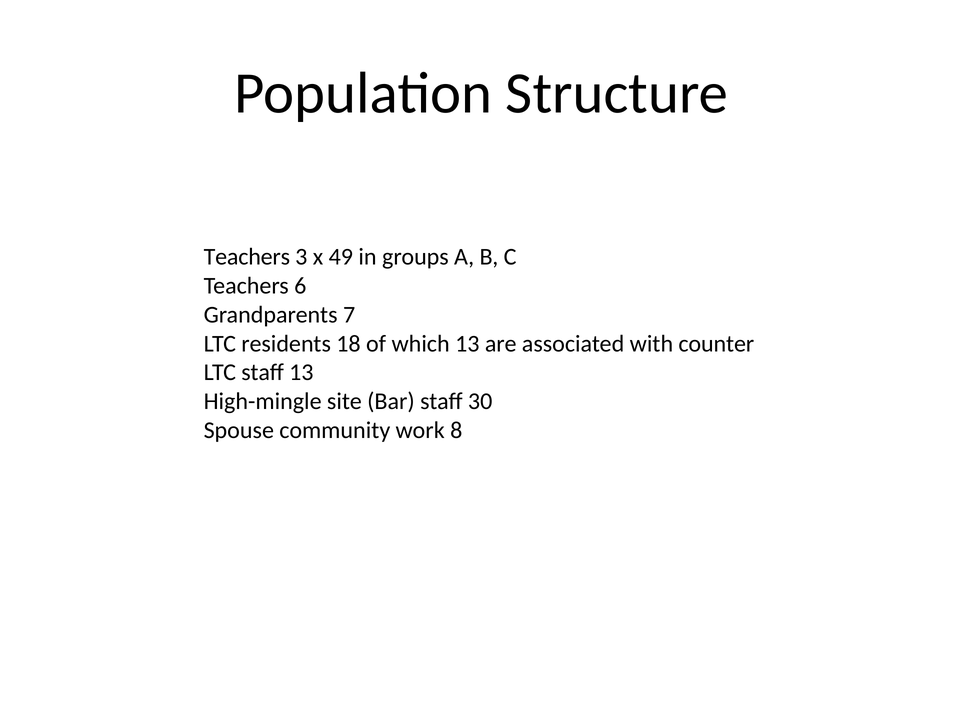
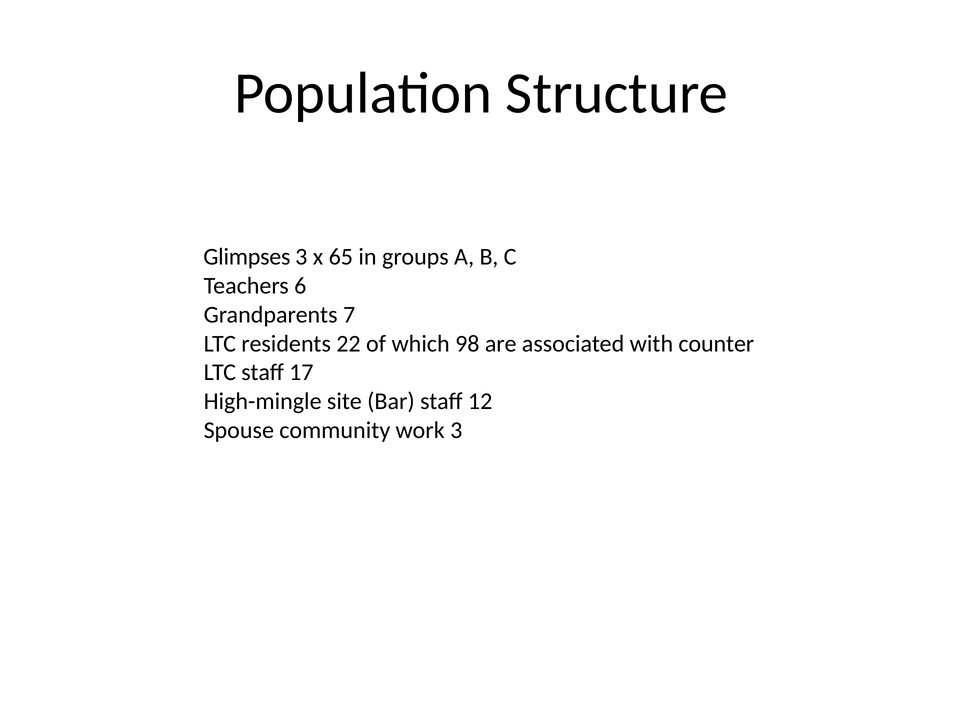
Teachers: Teachers -> Glimpses (247, 257)
49: 49 -> 65 (341, 257)
18: 18 -> 22 (348, 344)
which 13: 13 -> 98 (467, 344)
staff 13: 13 -> 17 (301, 373)
30: 30 -> 12 (480, 402)
work 8: 8 -> 3 (456, 430)
